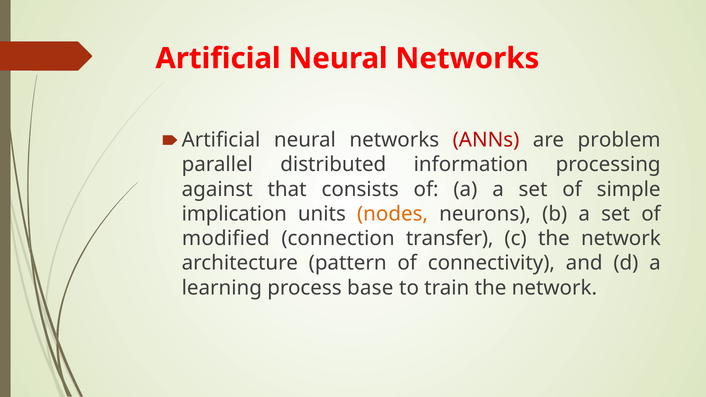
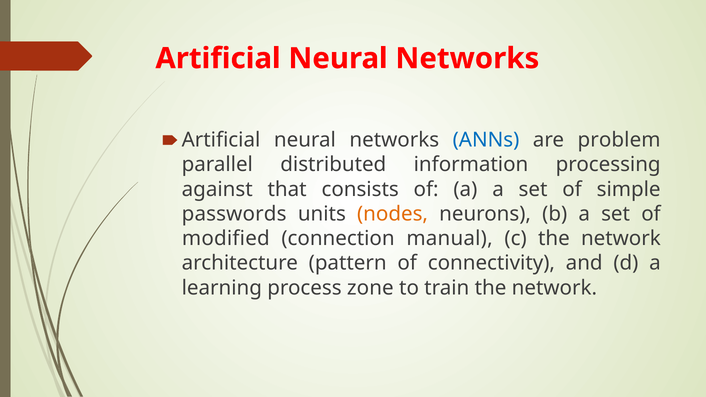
ANNs colour: red -> blue (486, 140)
implication: implication -> passwords (234, 214)
transfer: transfer -> manual (450, 239)
base: base -> zone (370, 288)
